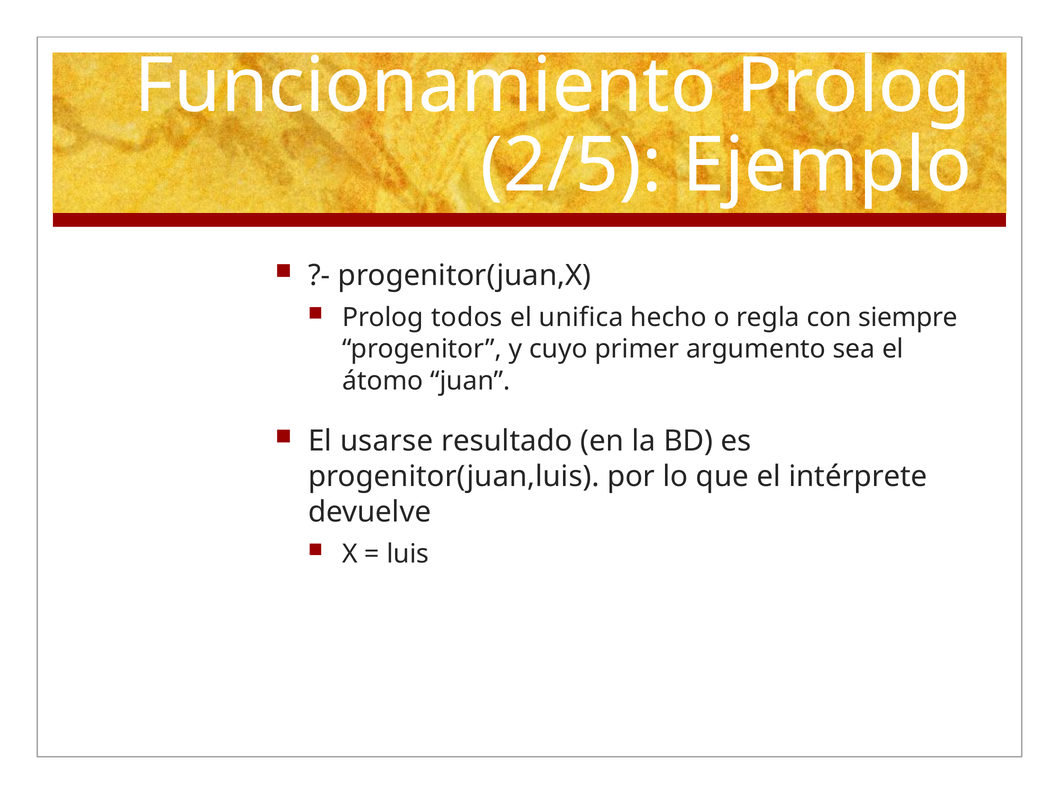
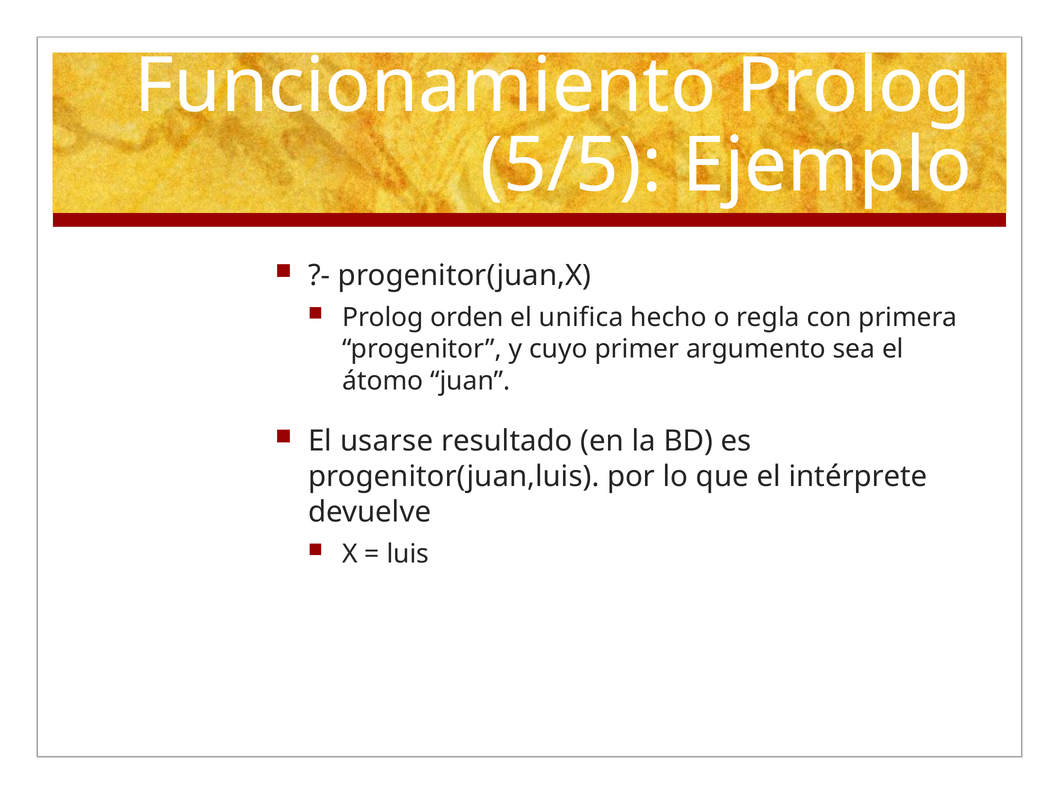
2/5: 2/5 -> 5/5 (571, 165)
todos: todos -> orden (467, 318)
siempre: siempre -> primera (908, 318)
